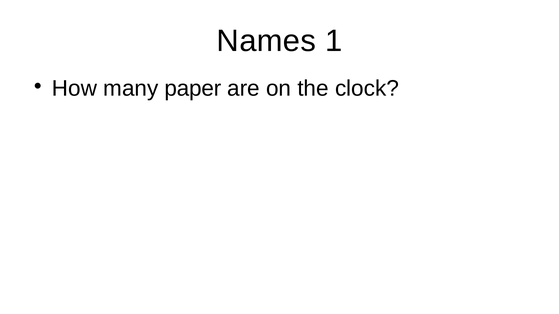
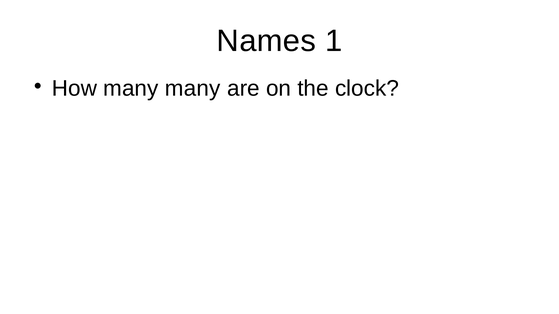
many paper: paper -> many (193, 89)
